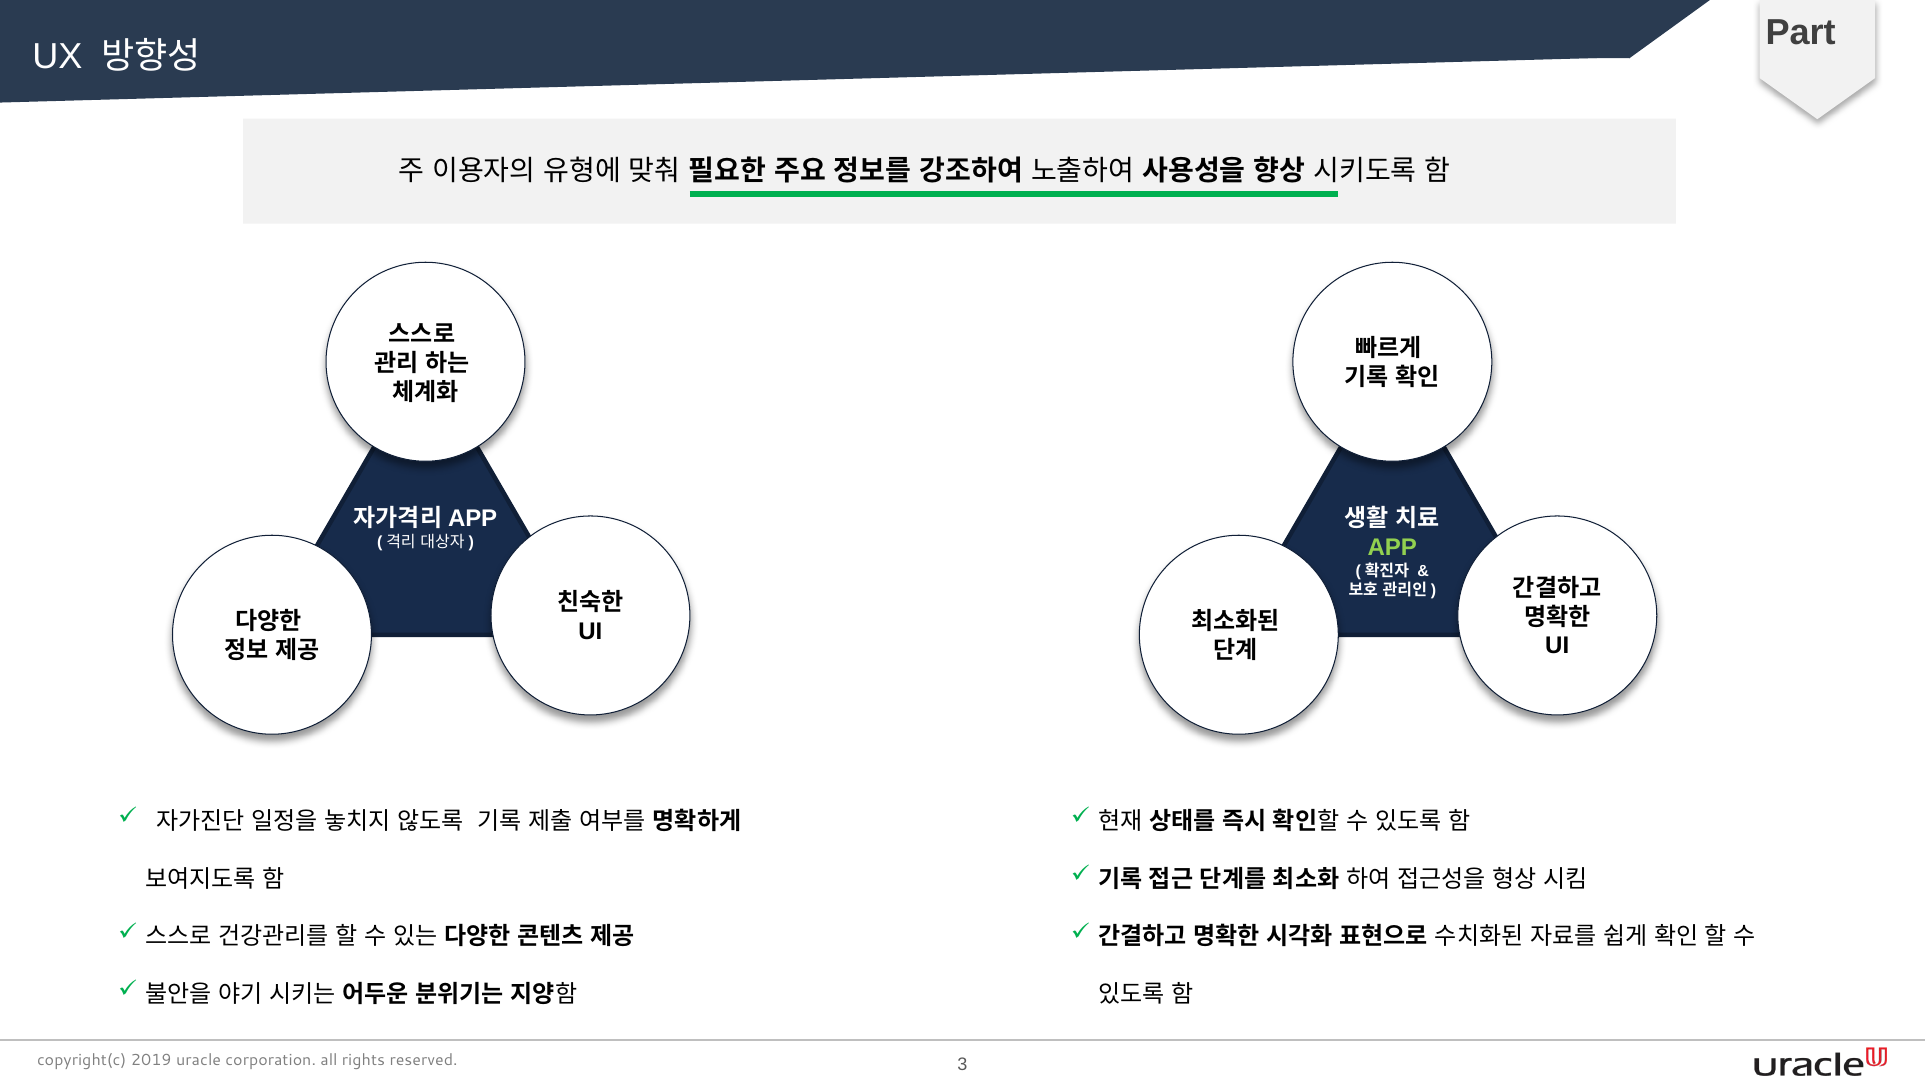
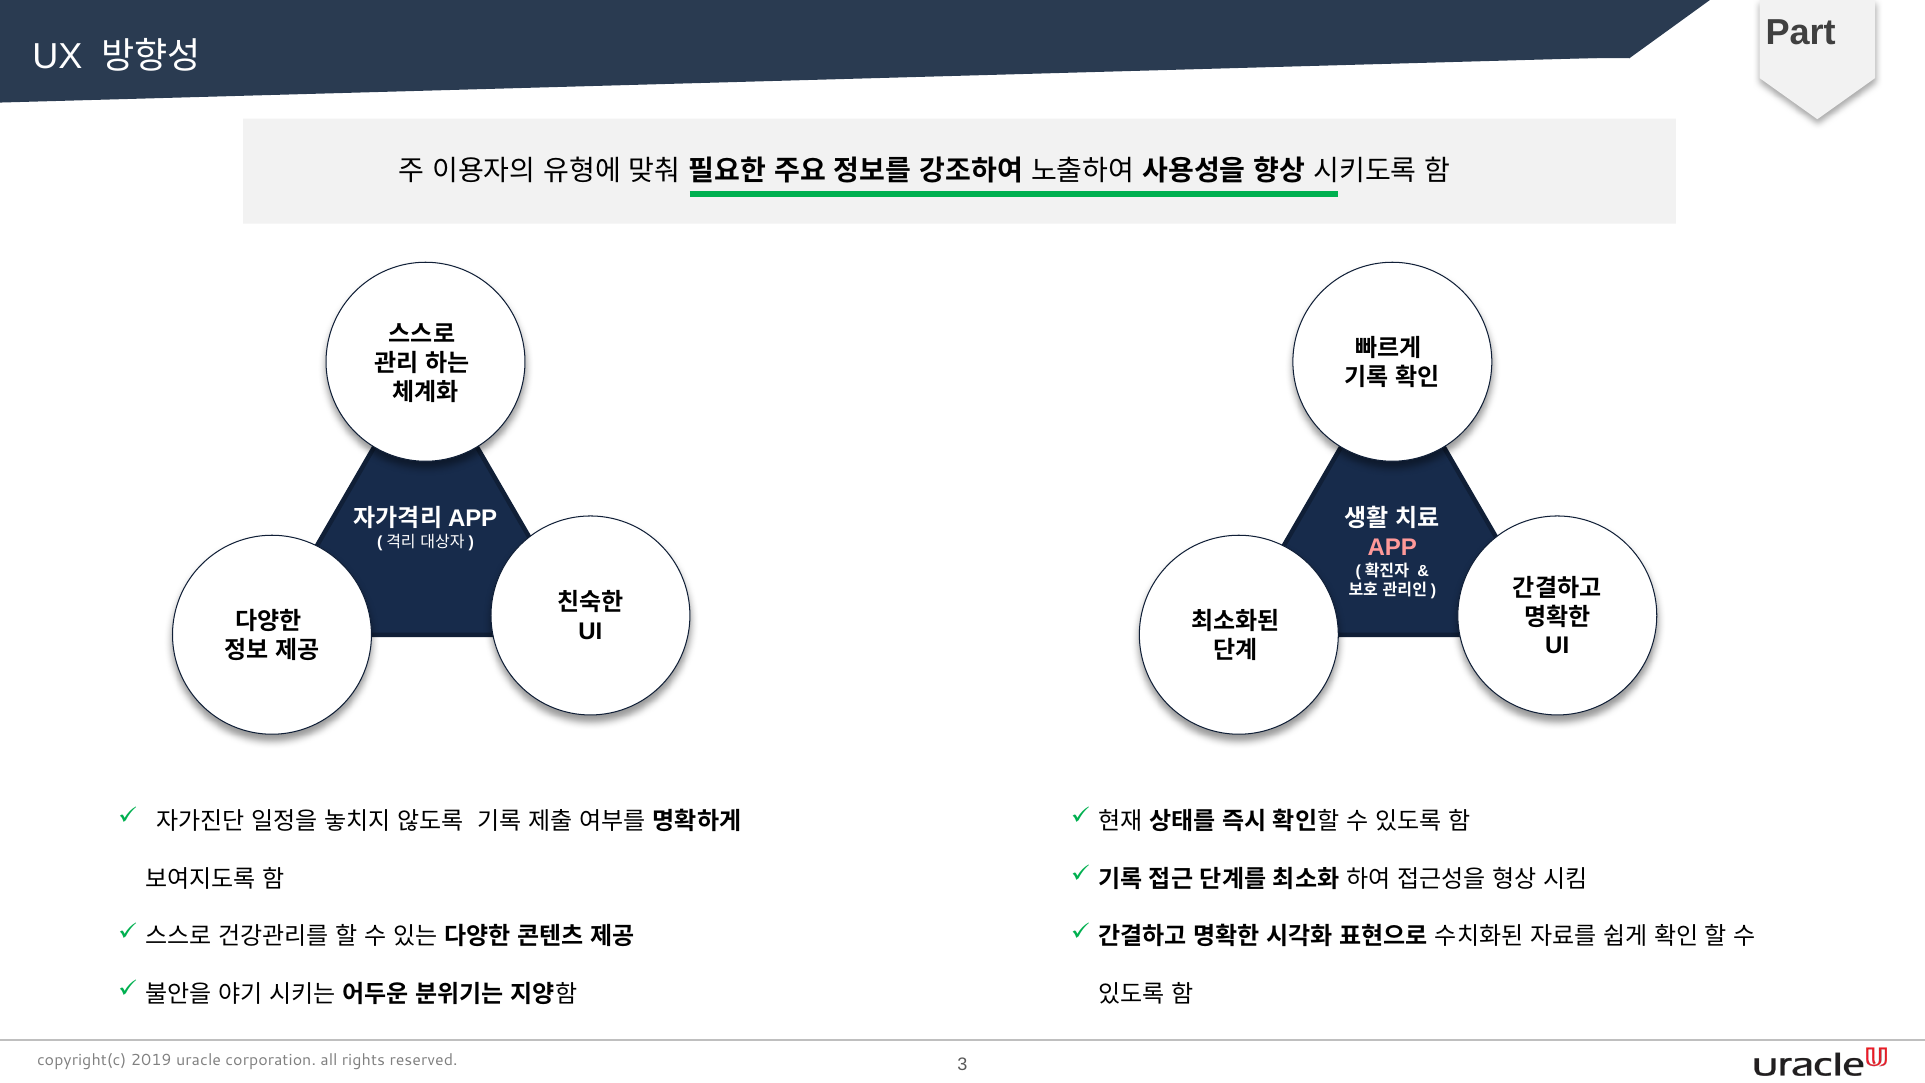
APP colour: light green -> pink (1392, 547)
